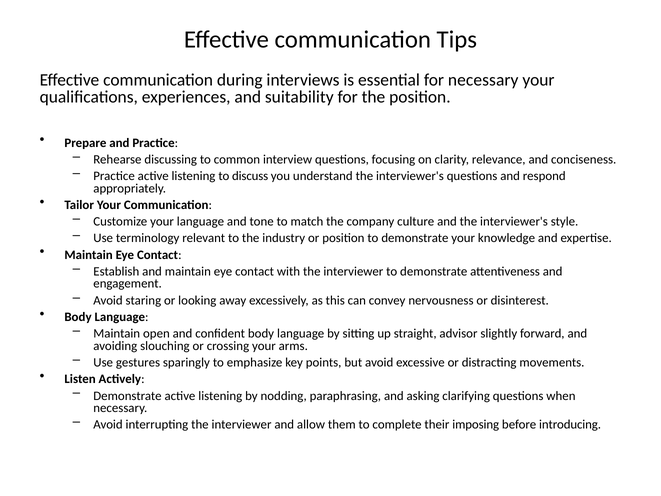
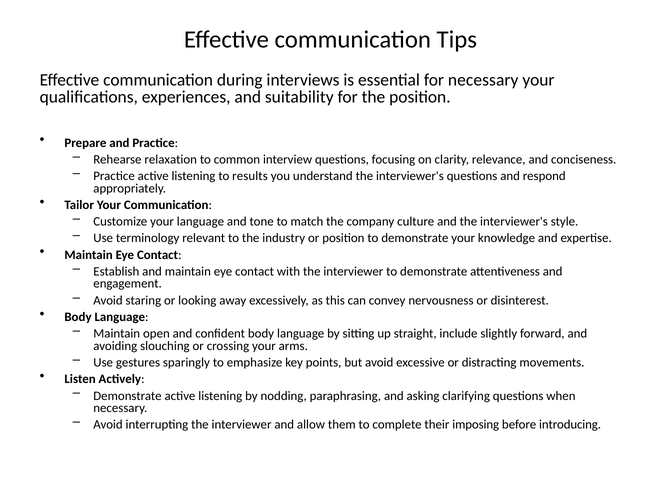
discussing: discussing -> relaxation (171, 159)
discuss: discuss -> results (250, 176)
advisor: advisor -> include (458, 333)
